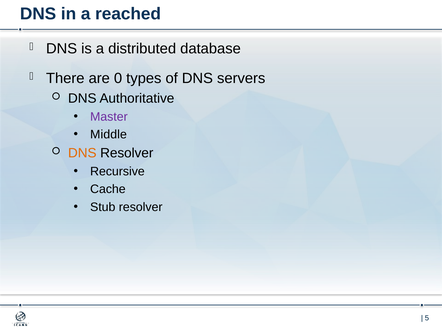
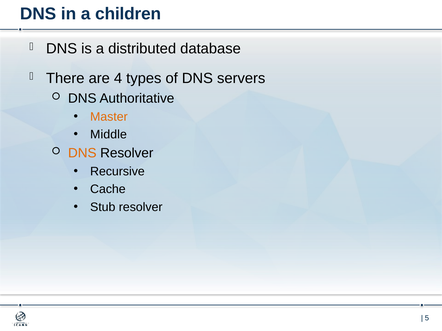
reached: reached -> children (128, 14)
0: 0 -> 4 (118, 79)
Master colour: purple -> orange (109, 117)
